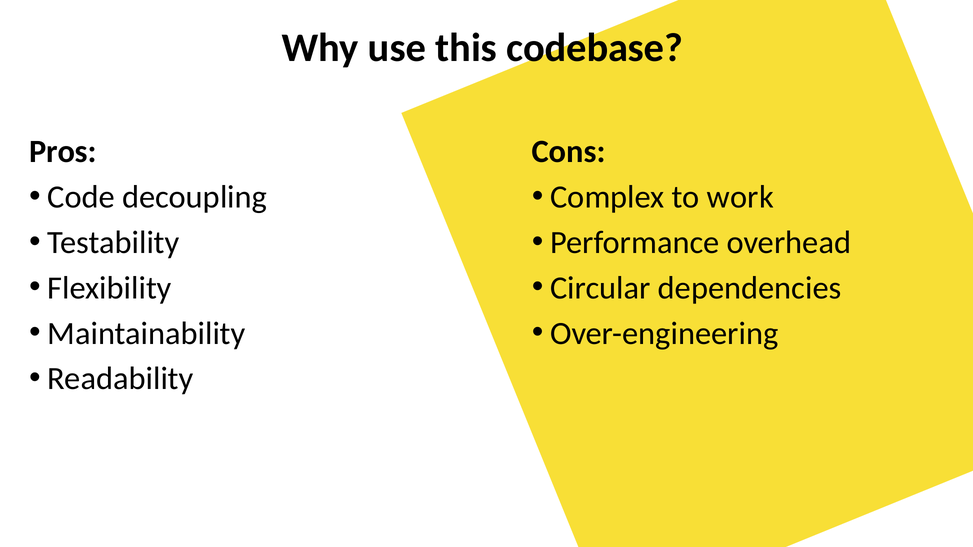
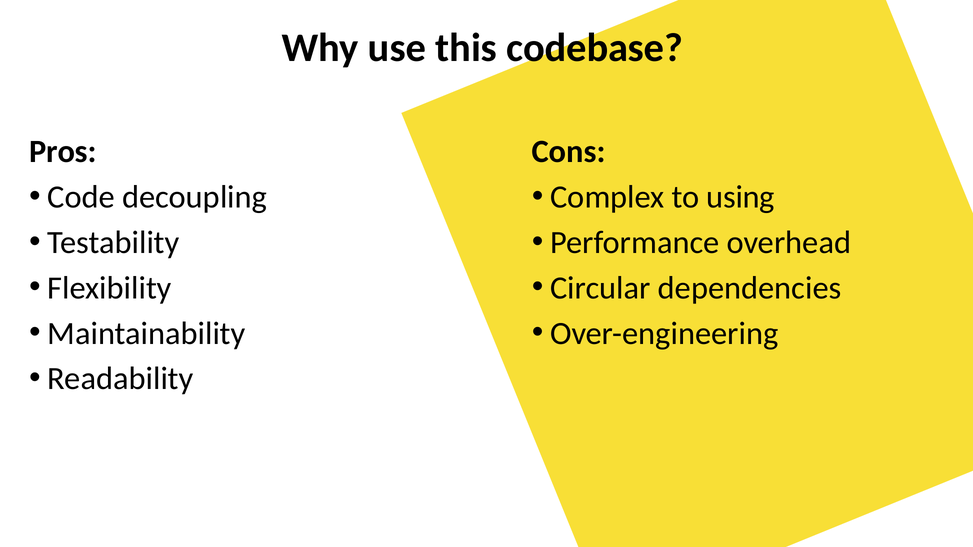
work: work -> using (741, 197)
